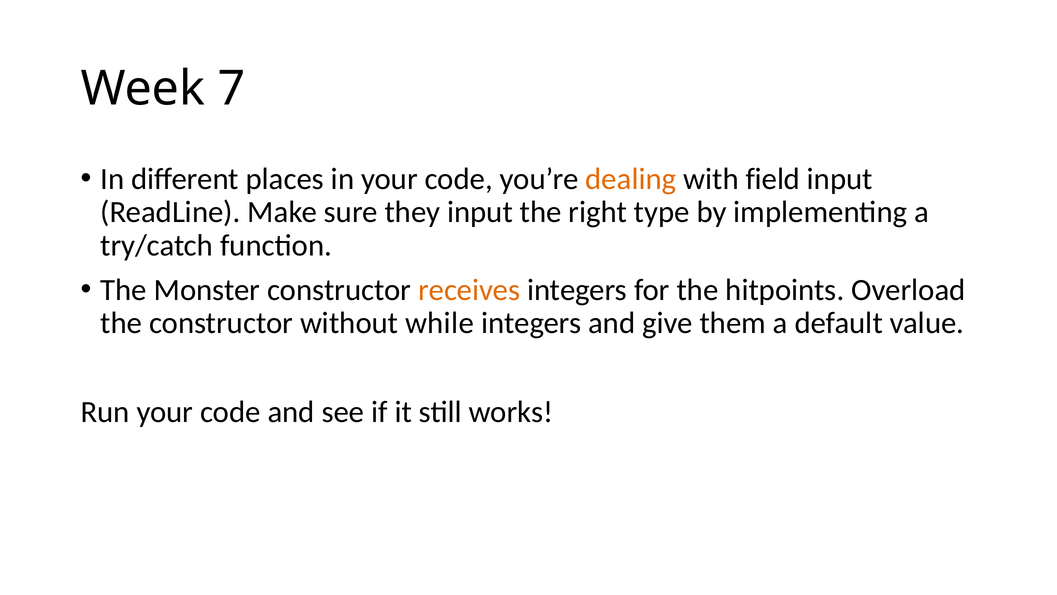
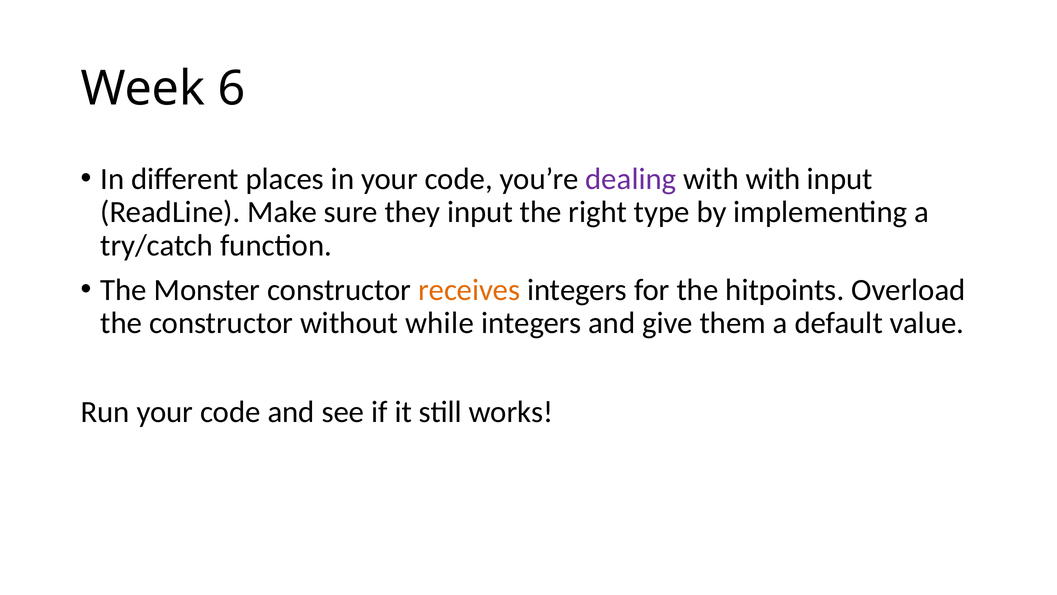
7: 7 -> 6 (232, 89)
dealing colour: orange -> purple (631, 179)
with field: field -> with (773, 179)
